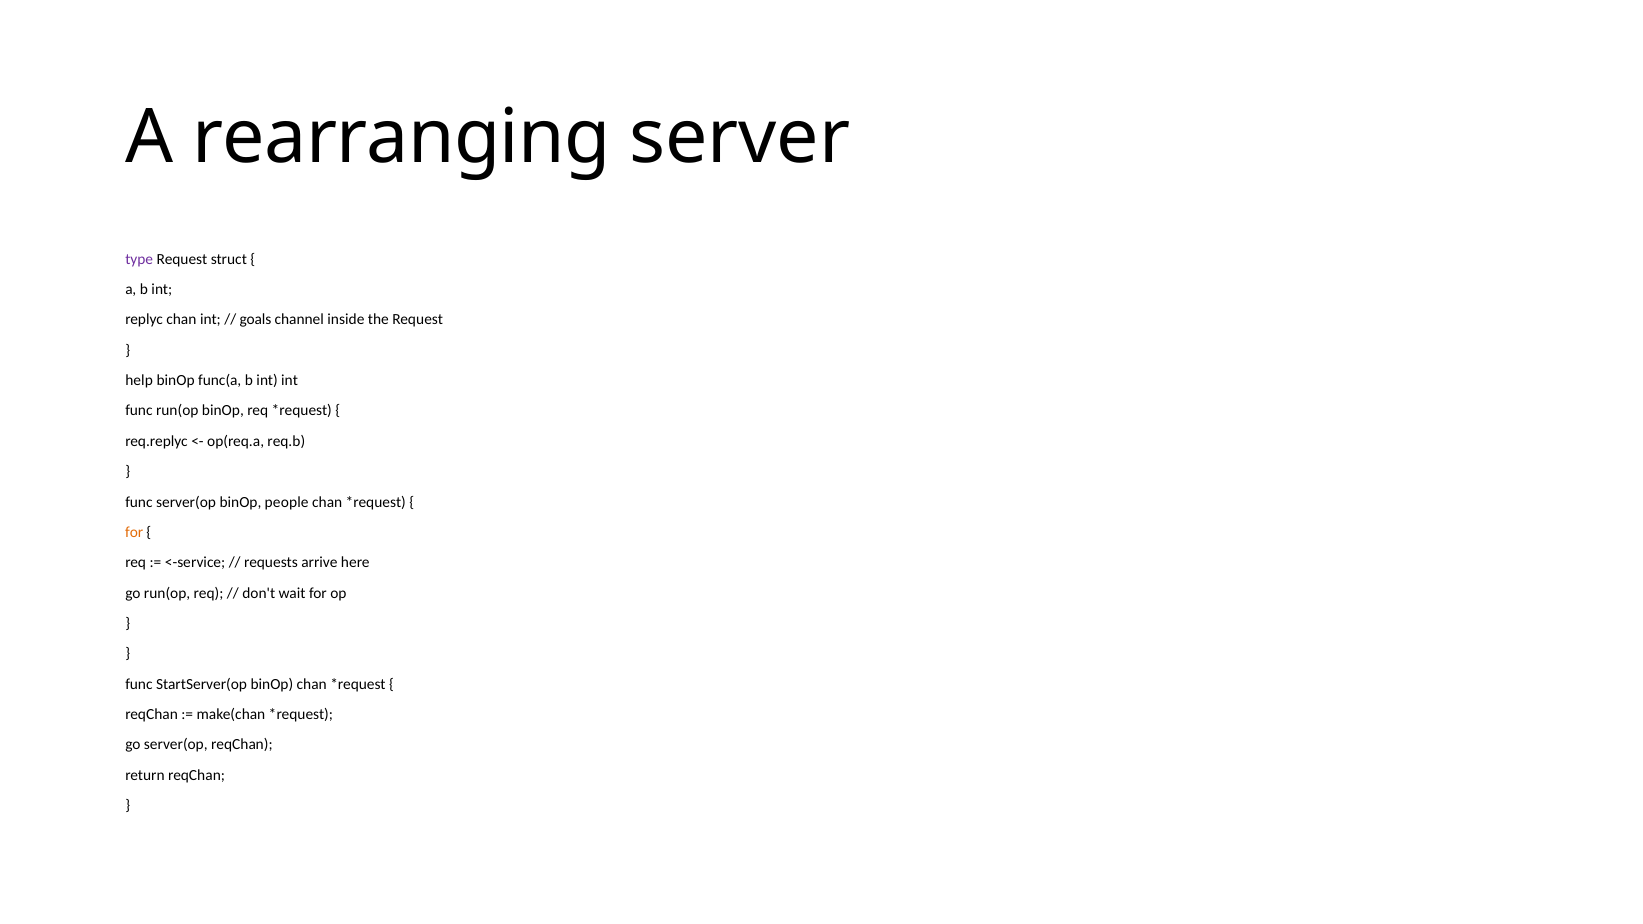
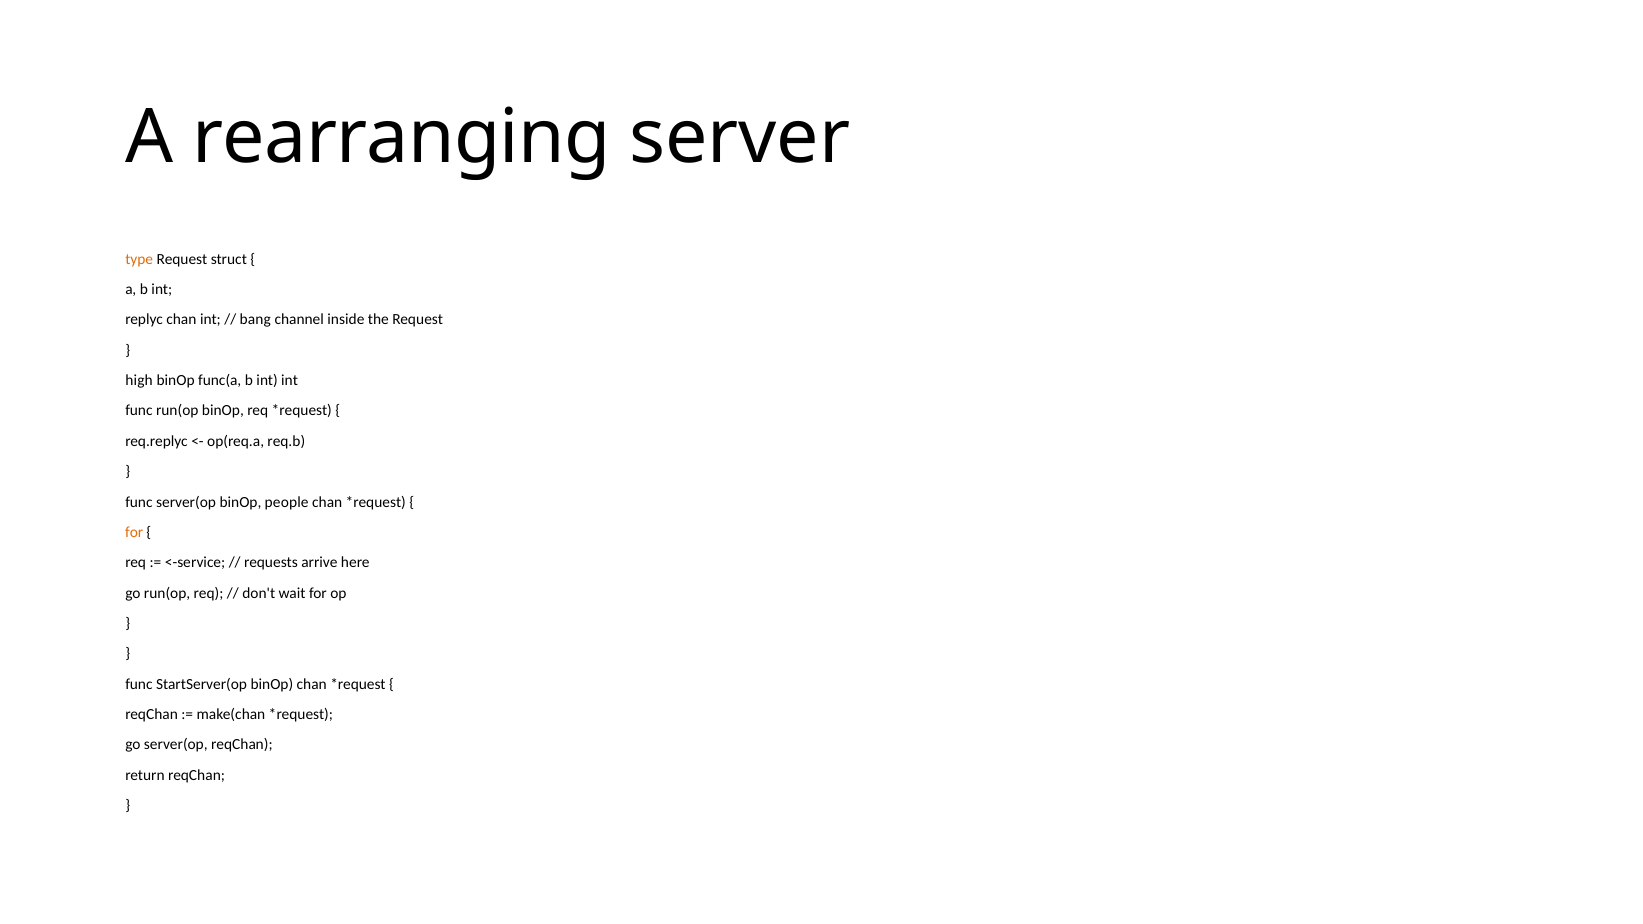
type colour: purple -> orange (139, 259)
goals: goals -> bang (255, 320)
help: help -> high (139, 381)
